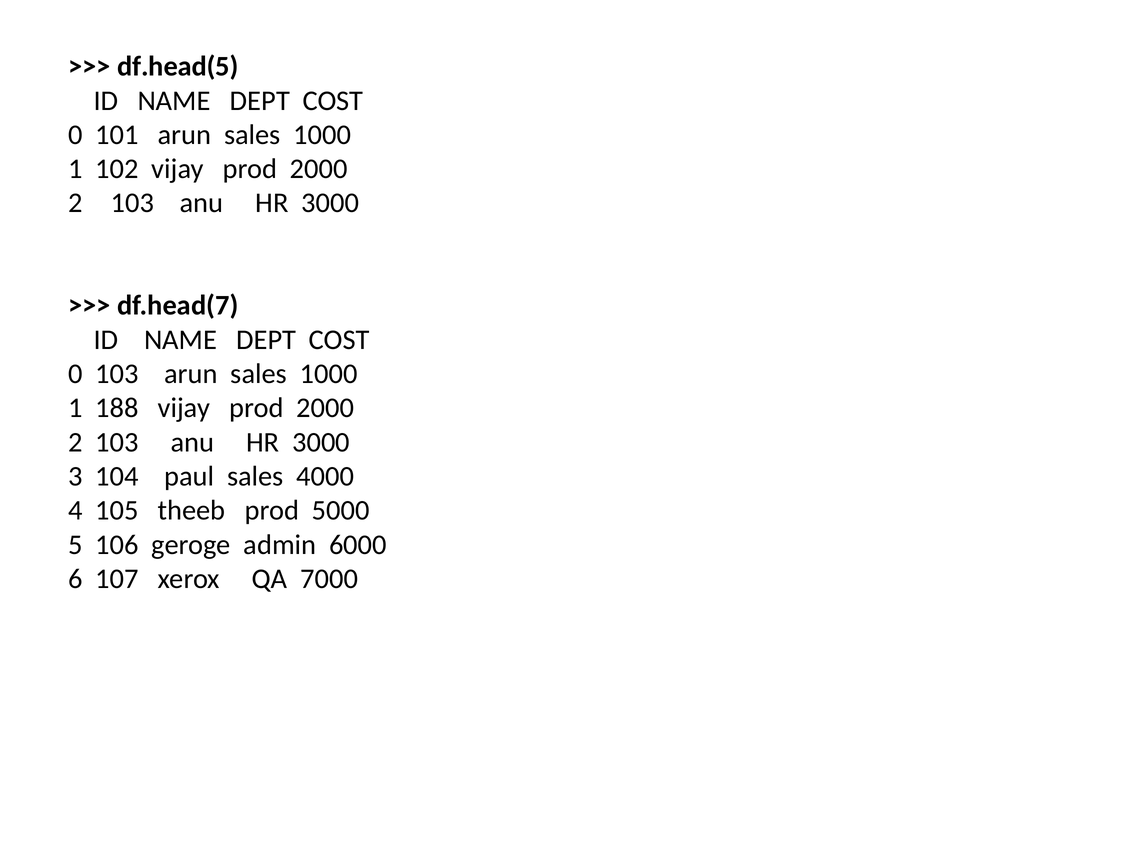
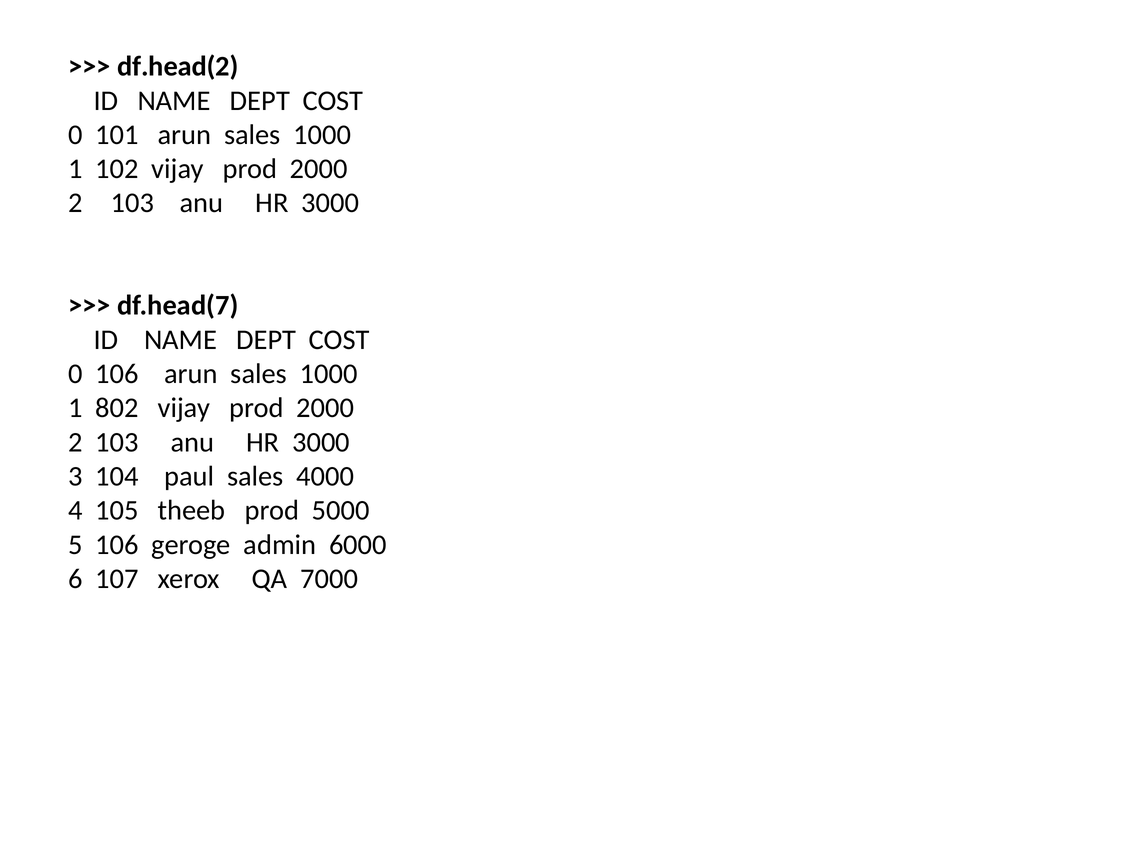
df.head(5: df.head(5 -> df.head(2 (178, 66)
0 103: 103 -> 106 (117, 374)
188: 188 -> 802 (117, 408)
